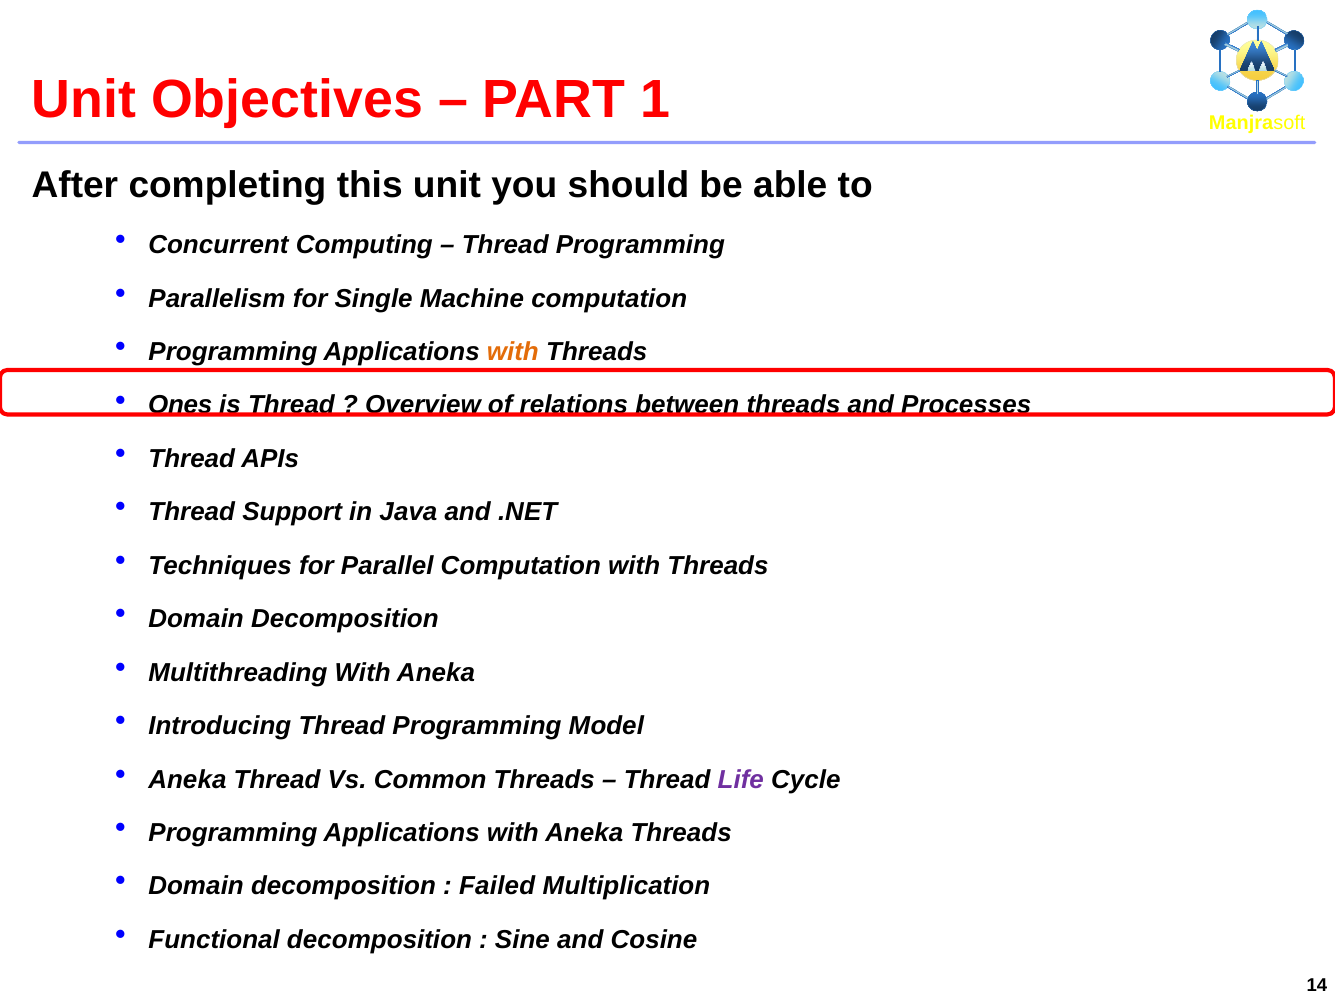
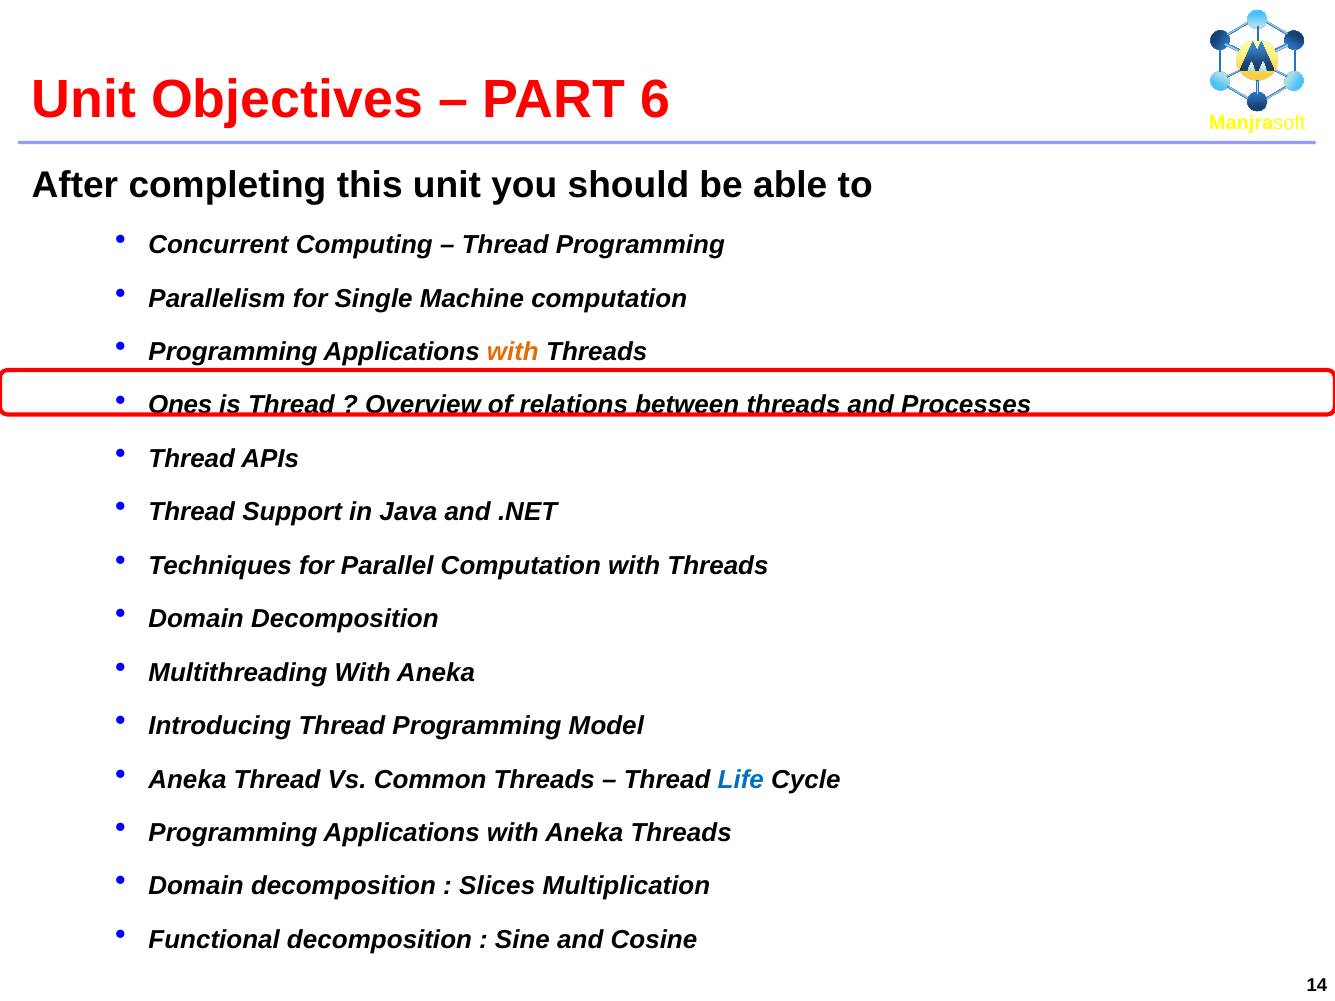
1: 1 -> 6 (655, 99)
Life colour: purple -> blue (741, 780)
Failed: Failed -> Slices (497, 887)
